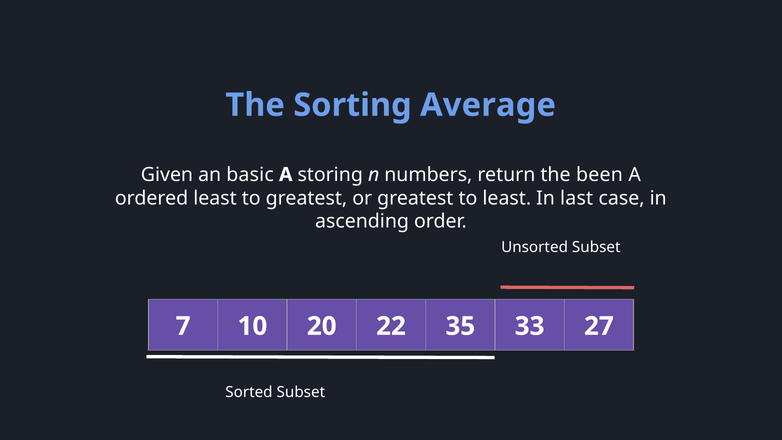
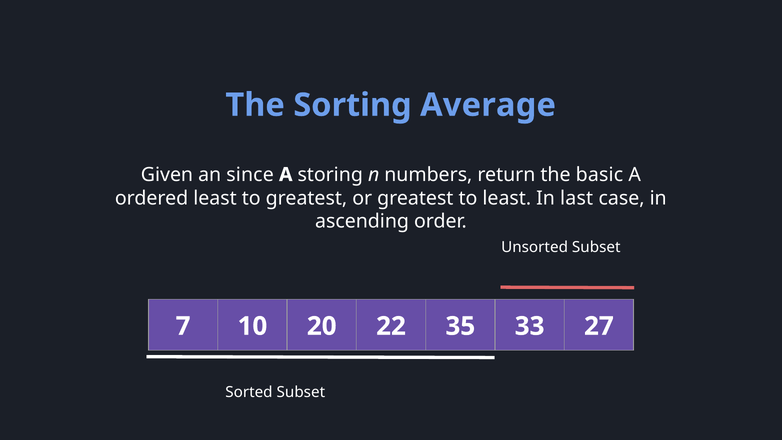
basic: basic -> since (250, 175)
been: been -> basic (599, 175)
